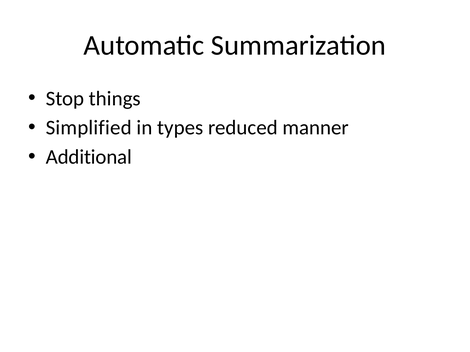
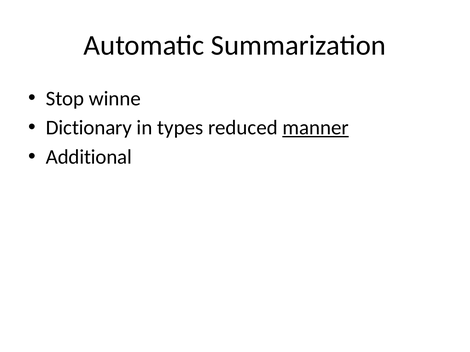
things: things -> winne (115, 99)
Simplified: Simplified -> Dictionary (89, 128)
manner underline: none -> present (316, 128)
